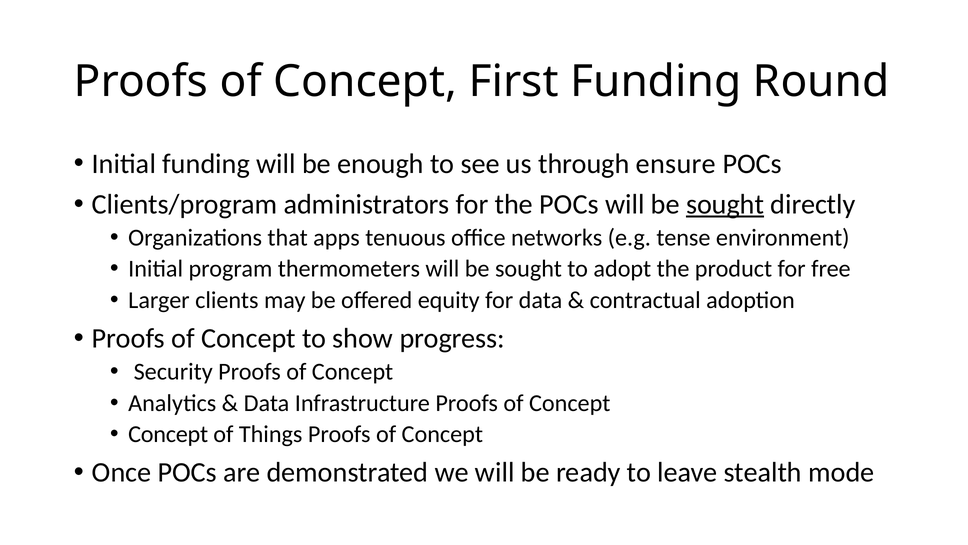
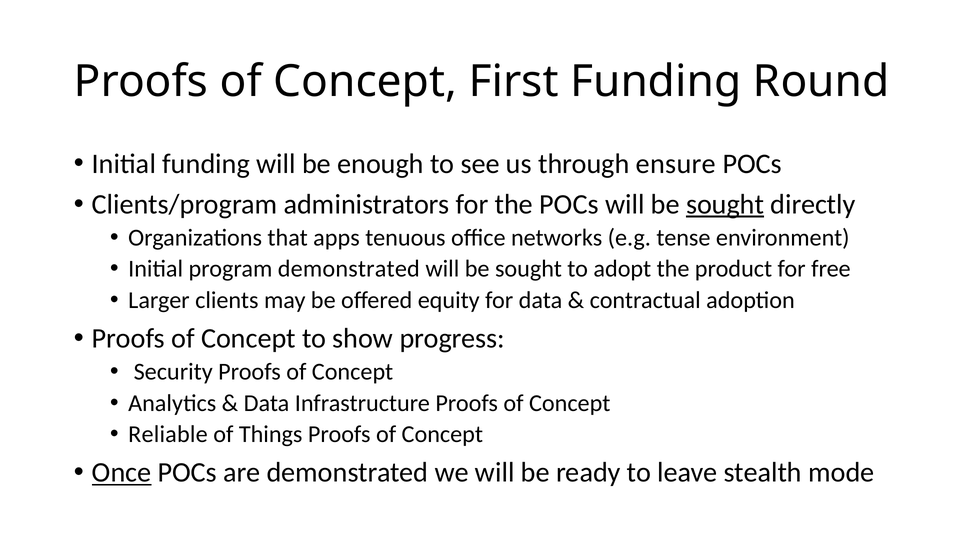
program thermometers: thermometers -> demonstrated (349, 269)
Concept: Concept -> Reliable (168, 434)
Once underline: none -> present (122, 472)
